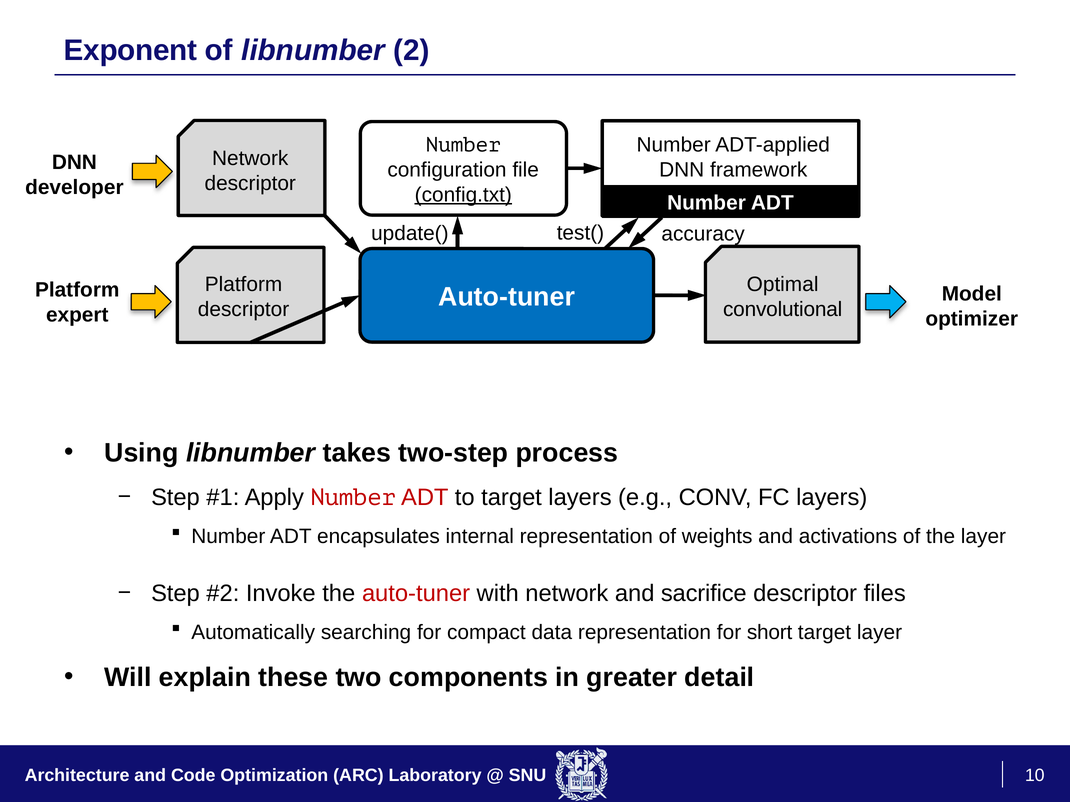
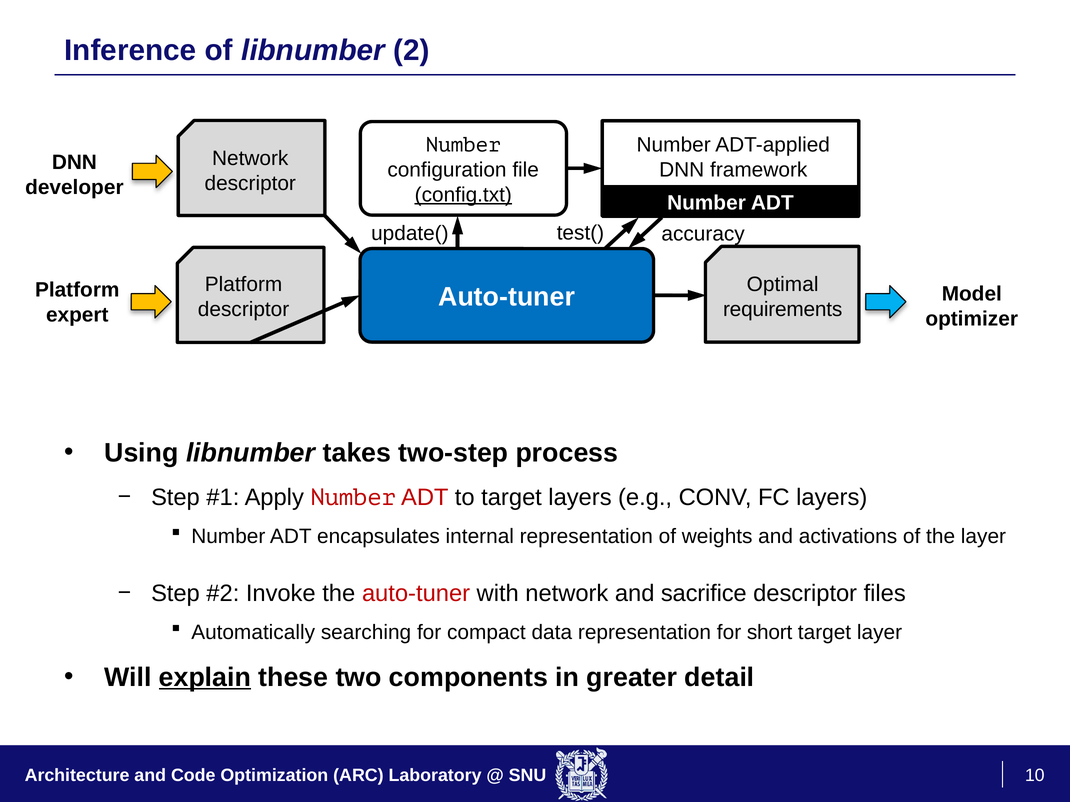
Exponent: Exponent -> Inference (130, 50)
convolutional: convolutional -> requirements (783, 309)
explain underline: none -> present (205, 678)
